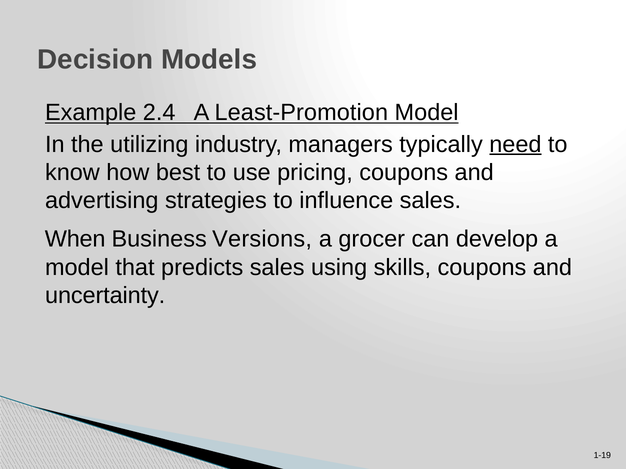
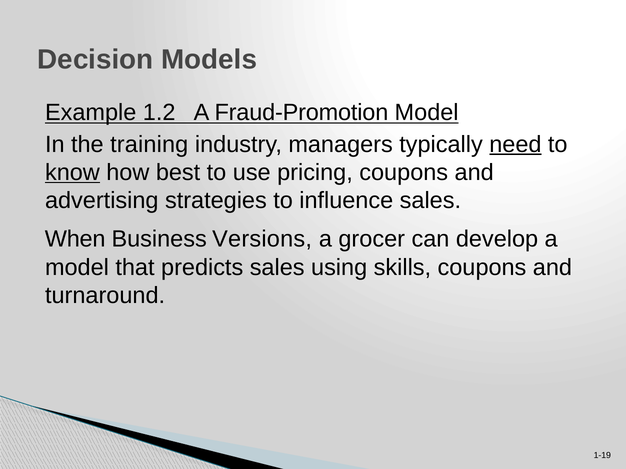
2.4: 2.4 -> 1.2 (159, 113)
Least-Promotion: Least-Promotion -> Fraud-Promotion (301, 113)
utilizing: utilizing -> training (149, 144)
know underline: none -> present (72, 173)
uncertainty: uncertainty -> turnaround (105, 296)
